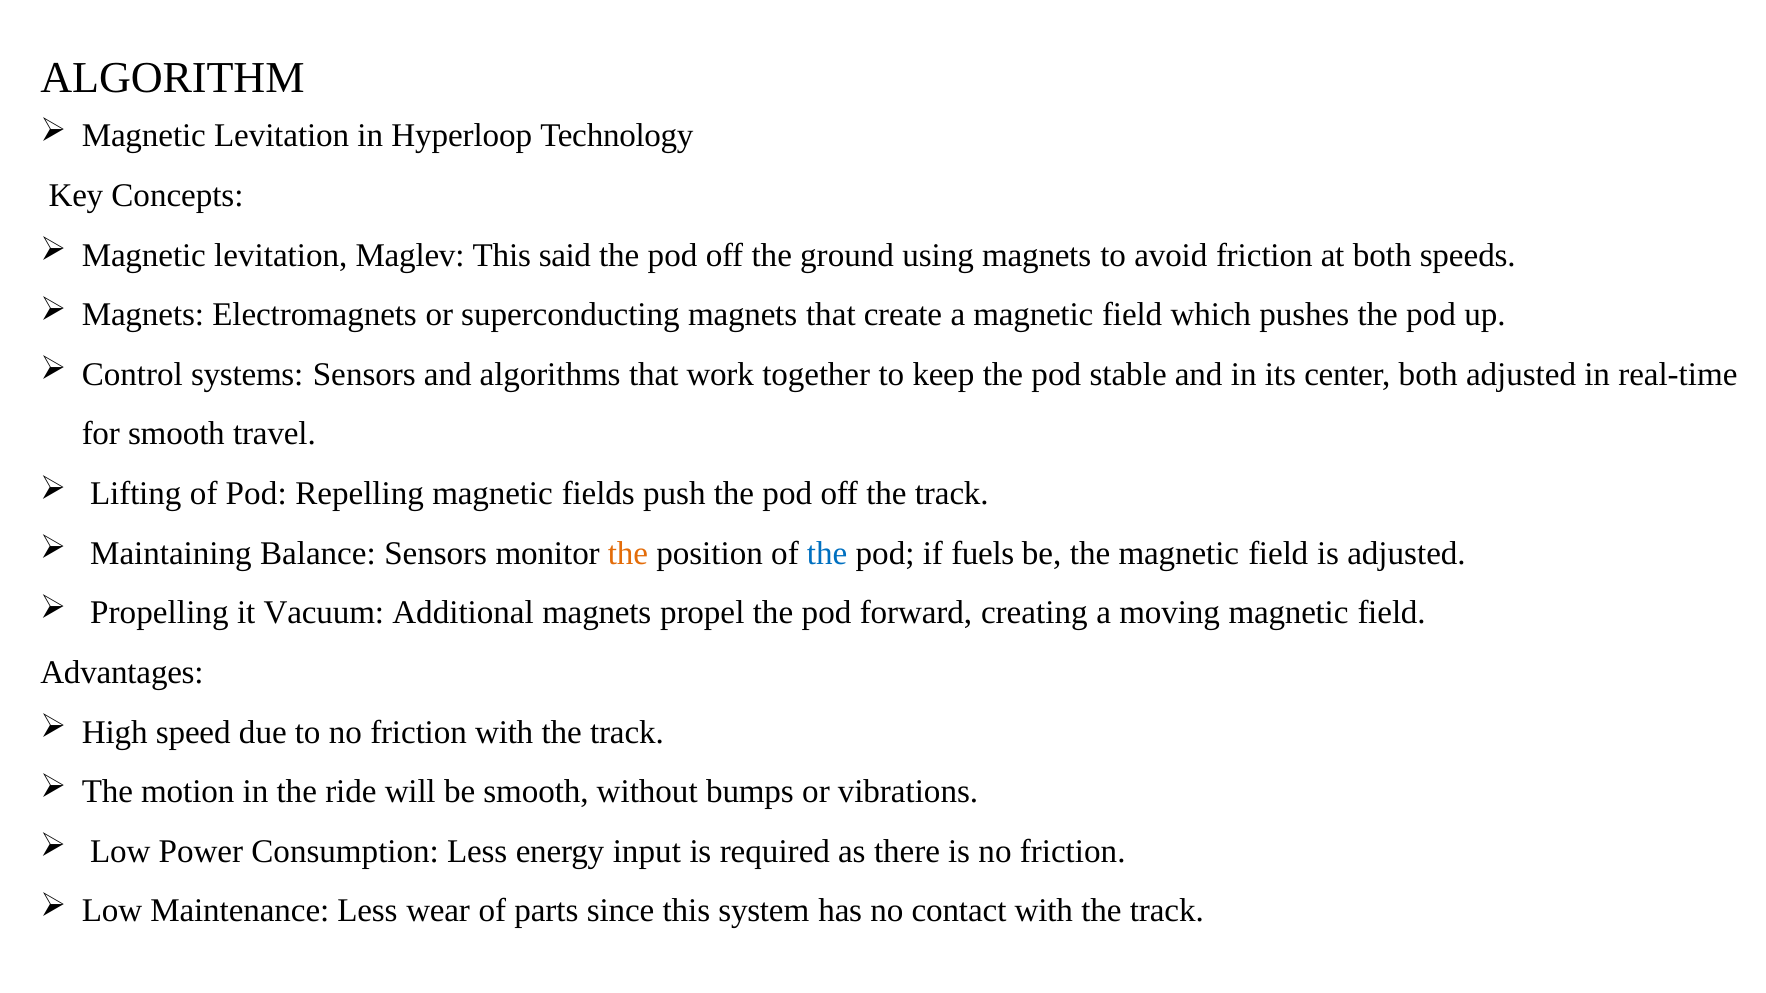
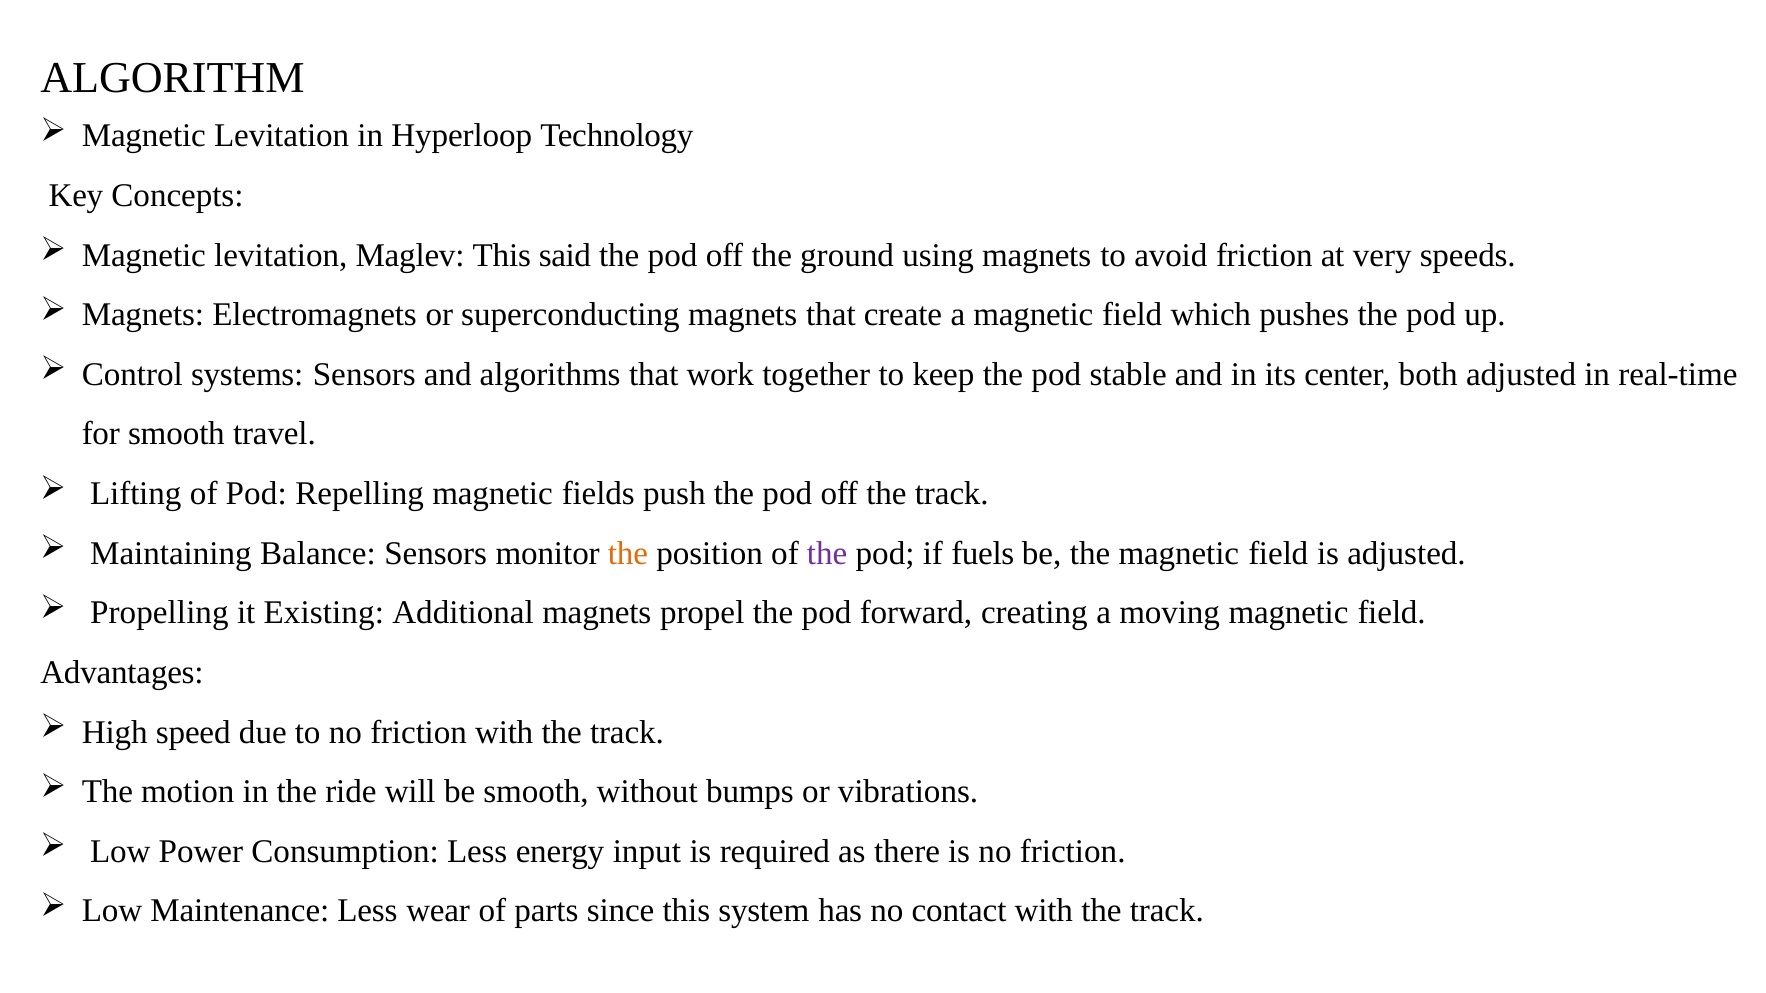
at both: both -> very (1382, 255)
the colour: blue -> purple (827, 553)
Vacuum: Vacuum -> Existing (324, 613)
